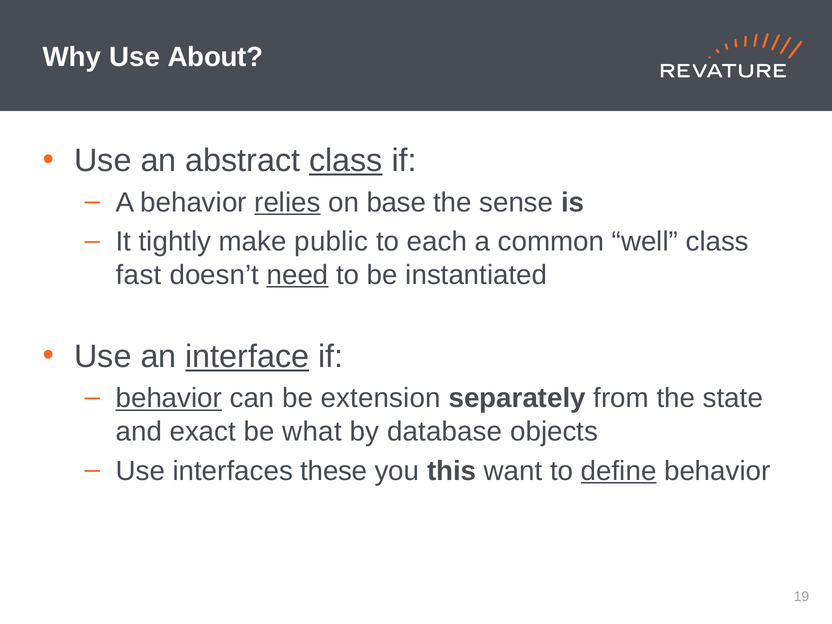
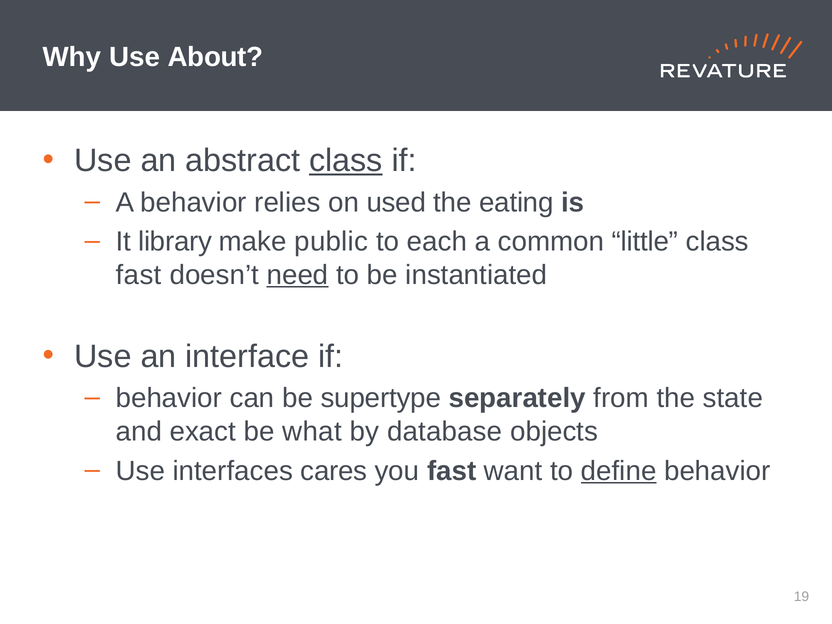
relies underline: present -> none (287, 202)
base: base -> used (396, 202)
sense: sense -> eating (516, 202)
tightly: tightly -> library (175, 242)
well: well -> little (645, 242)
interface underline: present -> none (247, 357)
behavior underline: present -> none (169, 398)
extension: extension -> supertype (381, 398)
these: these -> cares (334, 471)
you this: this -> fast (452, 471)
